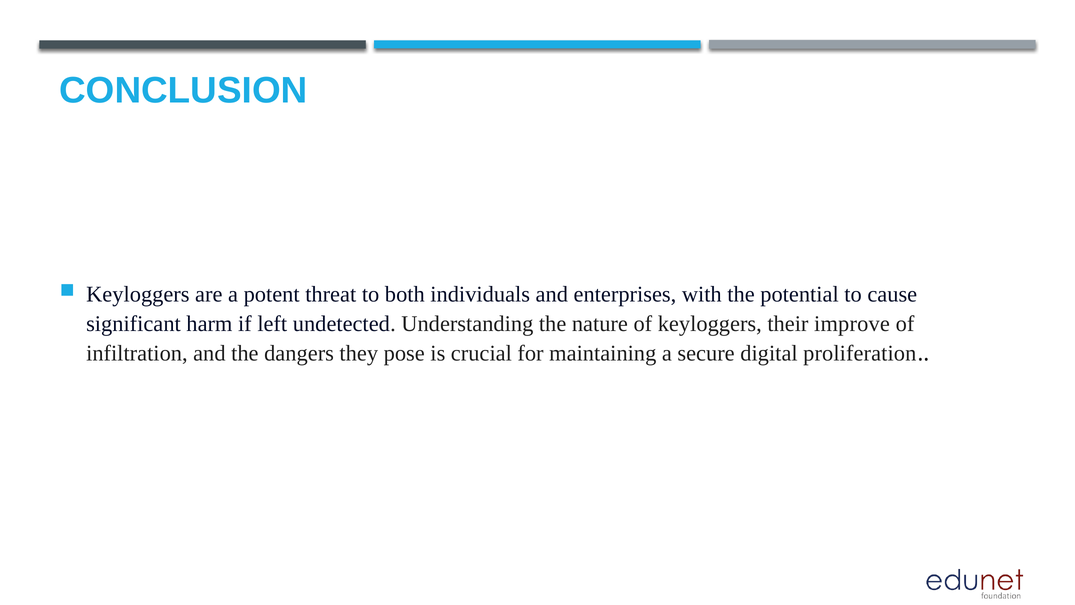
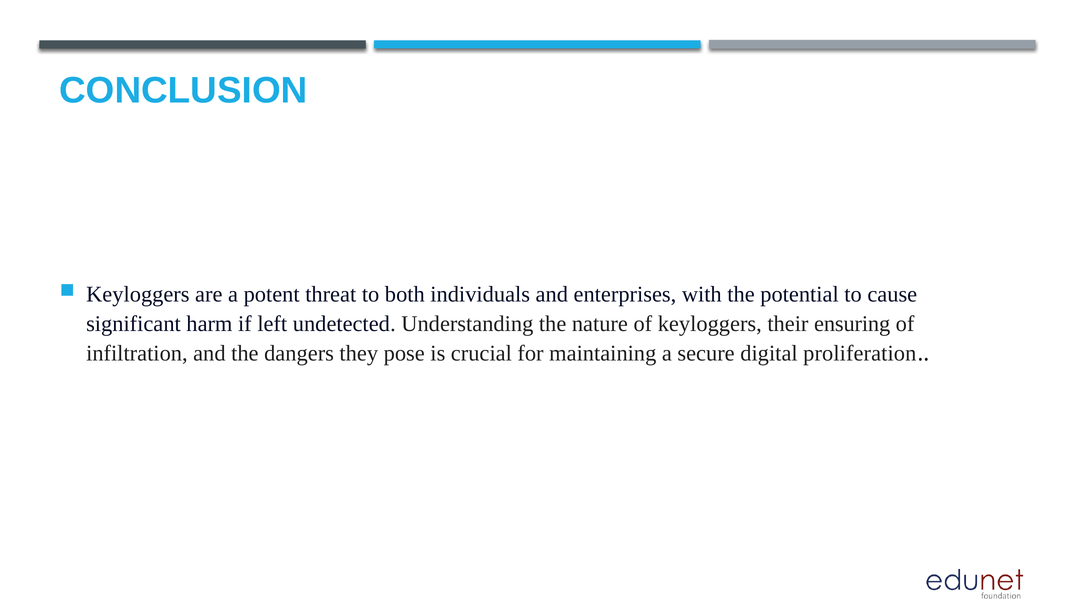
improve: improve -> ensuring (852, 324)
